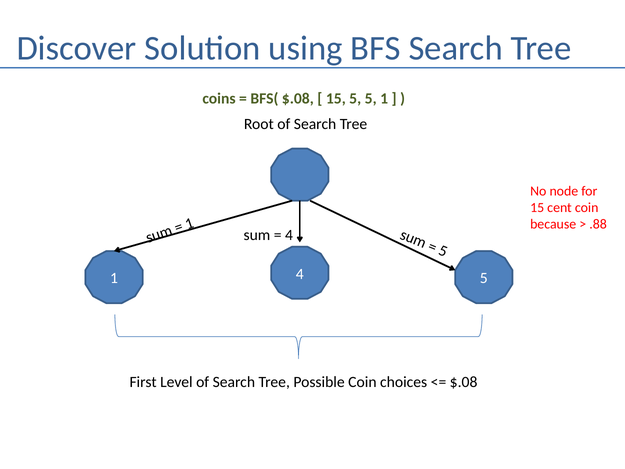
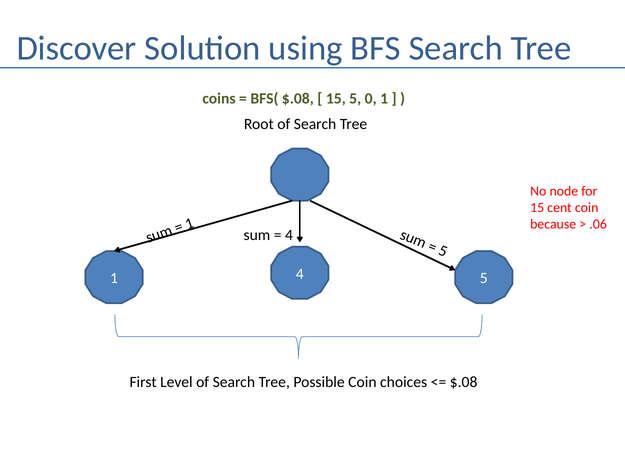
5 5: 5 -> 0 (371, 98)
.88: .88 -> .06 (598, 224)
